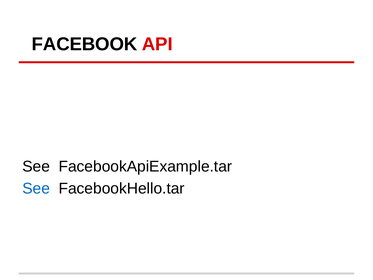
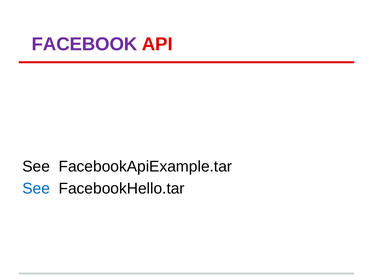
FACEBOOK colour: black -> purple (85, 44)
